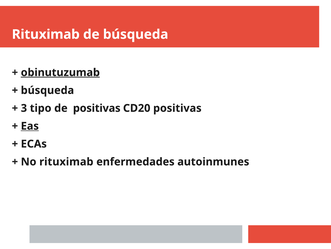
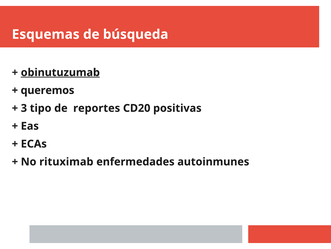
Rituximab: Rituximab -> Esquemas (46, 34)
búsqueda: búsqueda -> queremos (47, 90)
de positivas: positivas -> reportes (97, 108)
Eas underline: present -> none (30, 126)
